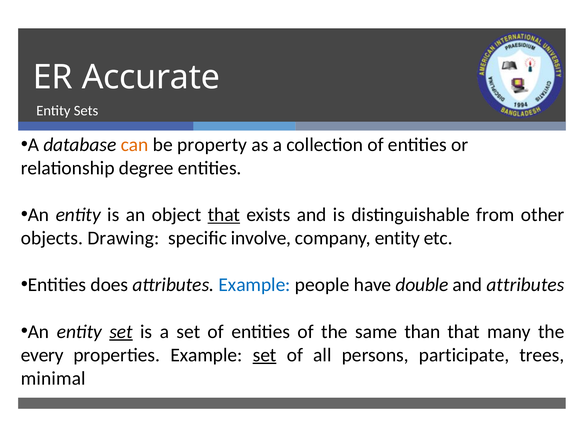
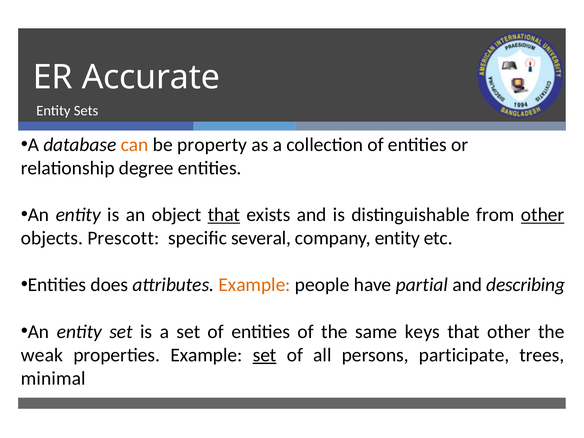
other underline: none -> present (543, 215)
Drawing: Drawing -> Prescott (123, 238)
involve: involve -> several (261, 238)
Example colour: blue -> orange (255, 285)
double: double -> partial (422, 285)
and attributes: attributes -> describing (526, 285)
set underline: present -> none (121, 332)
than: than -> keys (422, 332)
that many: many -> other (509, 332)
every: every -> weak (42, 355)
